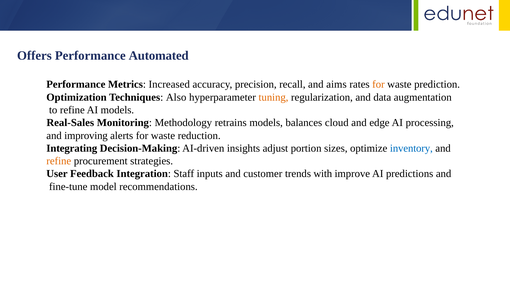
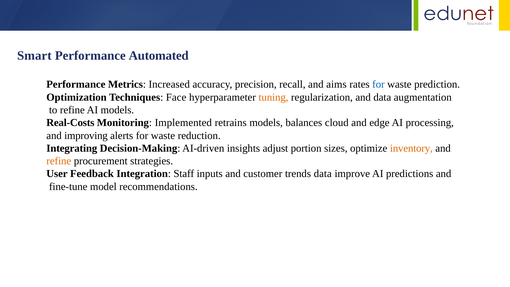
Offers: Offers -> Smart (34, 56)
for colour: orange -> blue (378, 84)
Also: Also -> Face (176, 97)
Real-Sales: Real-Sales -> Real-Costs (70, 123)
Methodology: Methodology -> Implemented (183, 123)
inventory colour: blue -> orange (411, 148)
trends with: with -> data (323, 174)
